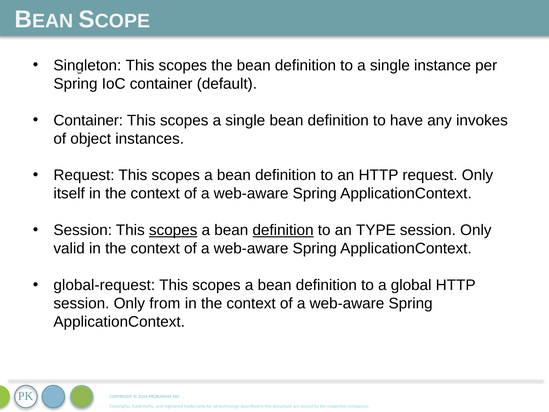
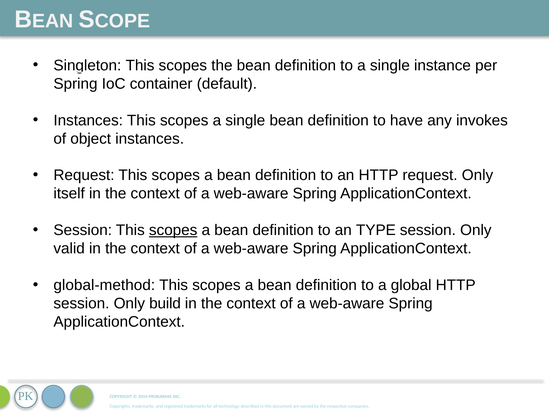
Container: Container -> Instances (88, 120)
definition underline: present -> none (283, 230)
global-request: global-request -> global-method (104, 285)
from: from -> build (165, 303)
